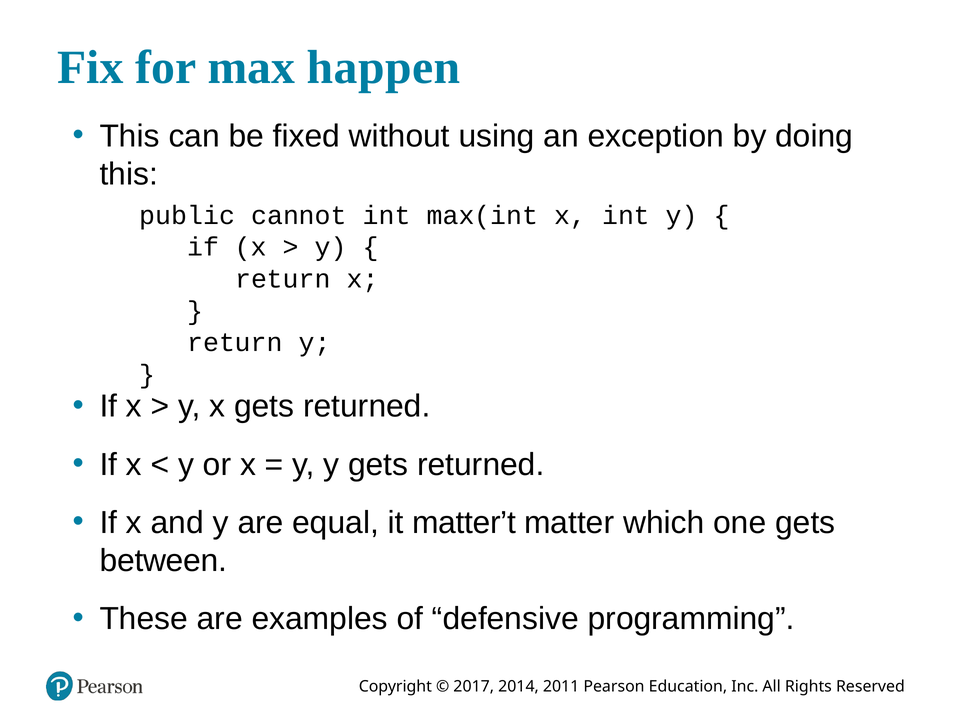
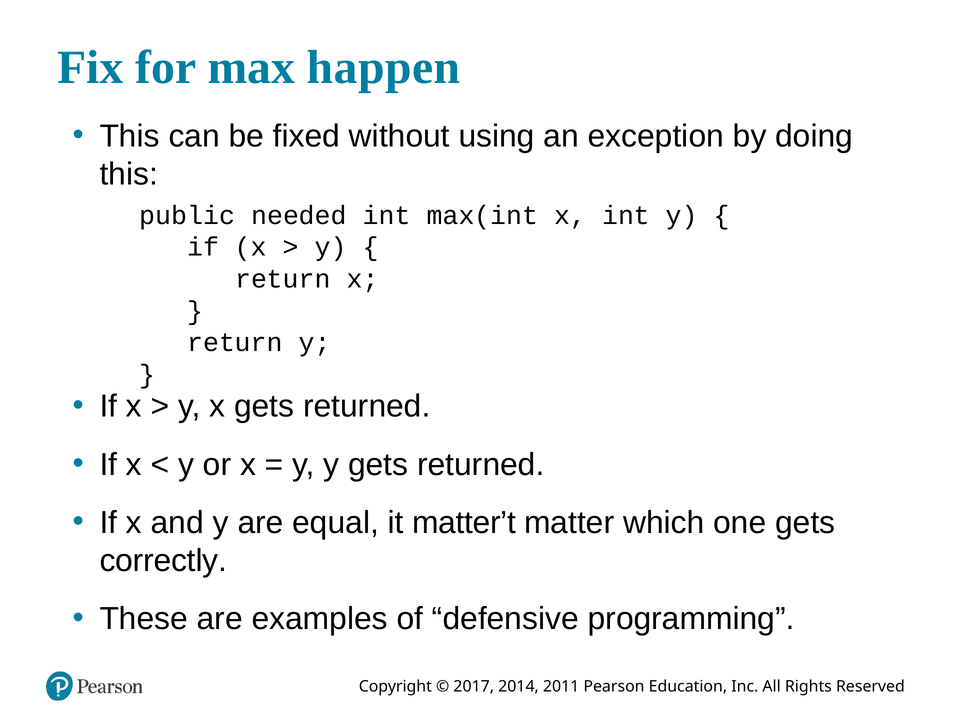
cannot: cannot -> needed (299, 215)
between: between -> correctly (163, 561)
